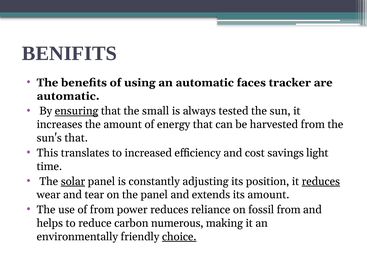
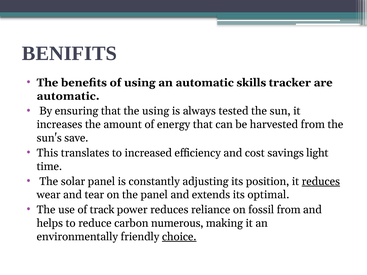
faces: faces -> skills (251, 83)
ensuring underline: present -> none (77, 111)
the small: small -> using (156, 111)
sun's that: that -> save (76, 138)
solar underline: present -> none (73, 181)
its amount: amount -> optimal (268, 195)
of from: from -> track (102, 210)
